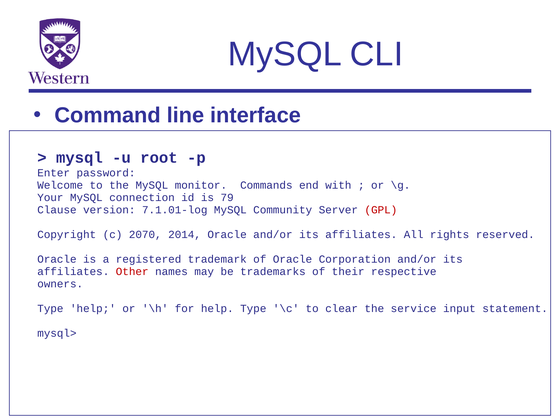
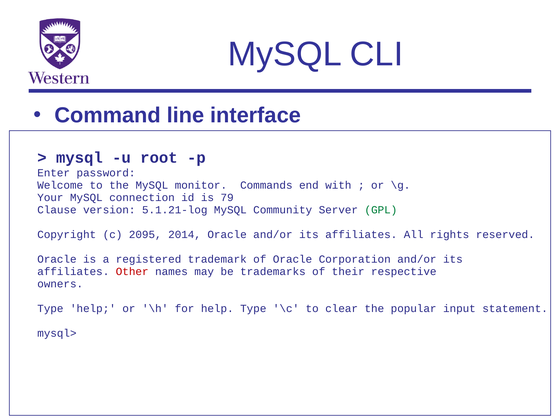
7.1.01-log: 7.1.01-log -> 5.1.21-log (175, 210)
GPL colour: red -> green (381, 210)
2070: 2070 -> 2095 (145, 235)
service: service -> popular (414, 308)
